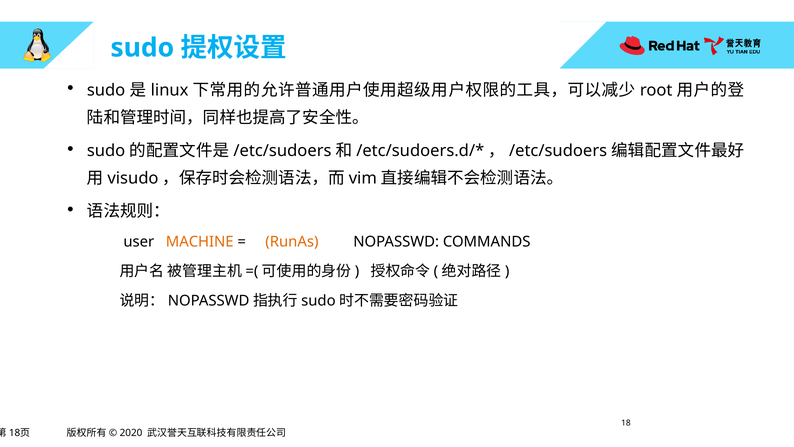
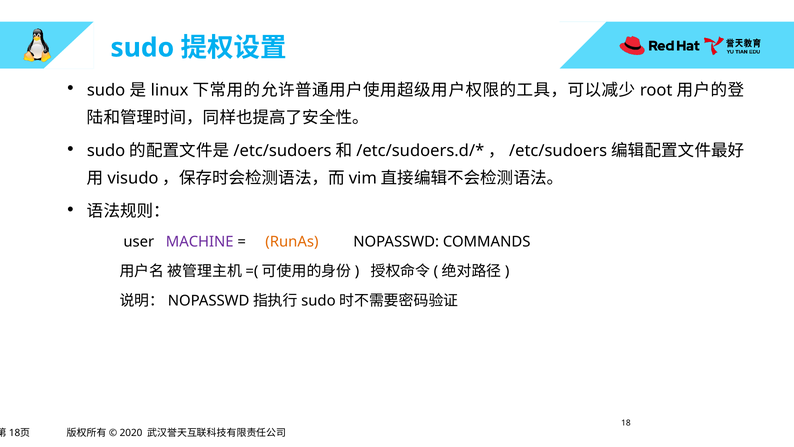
MACHINE colour: orange -> purple (200, 241)
